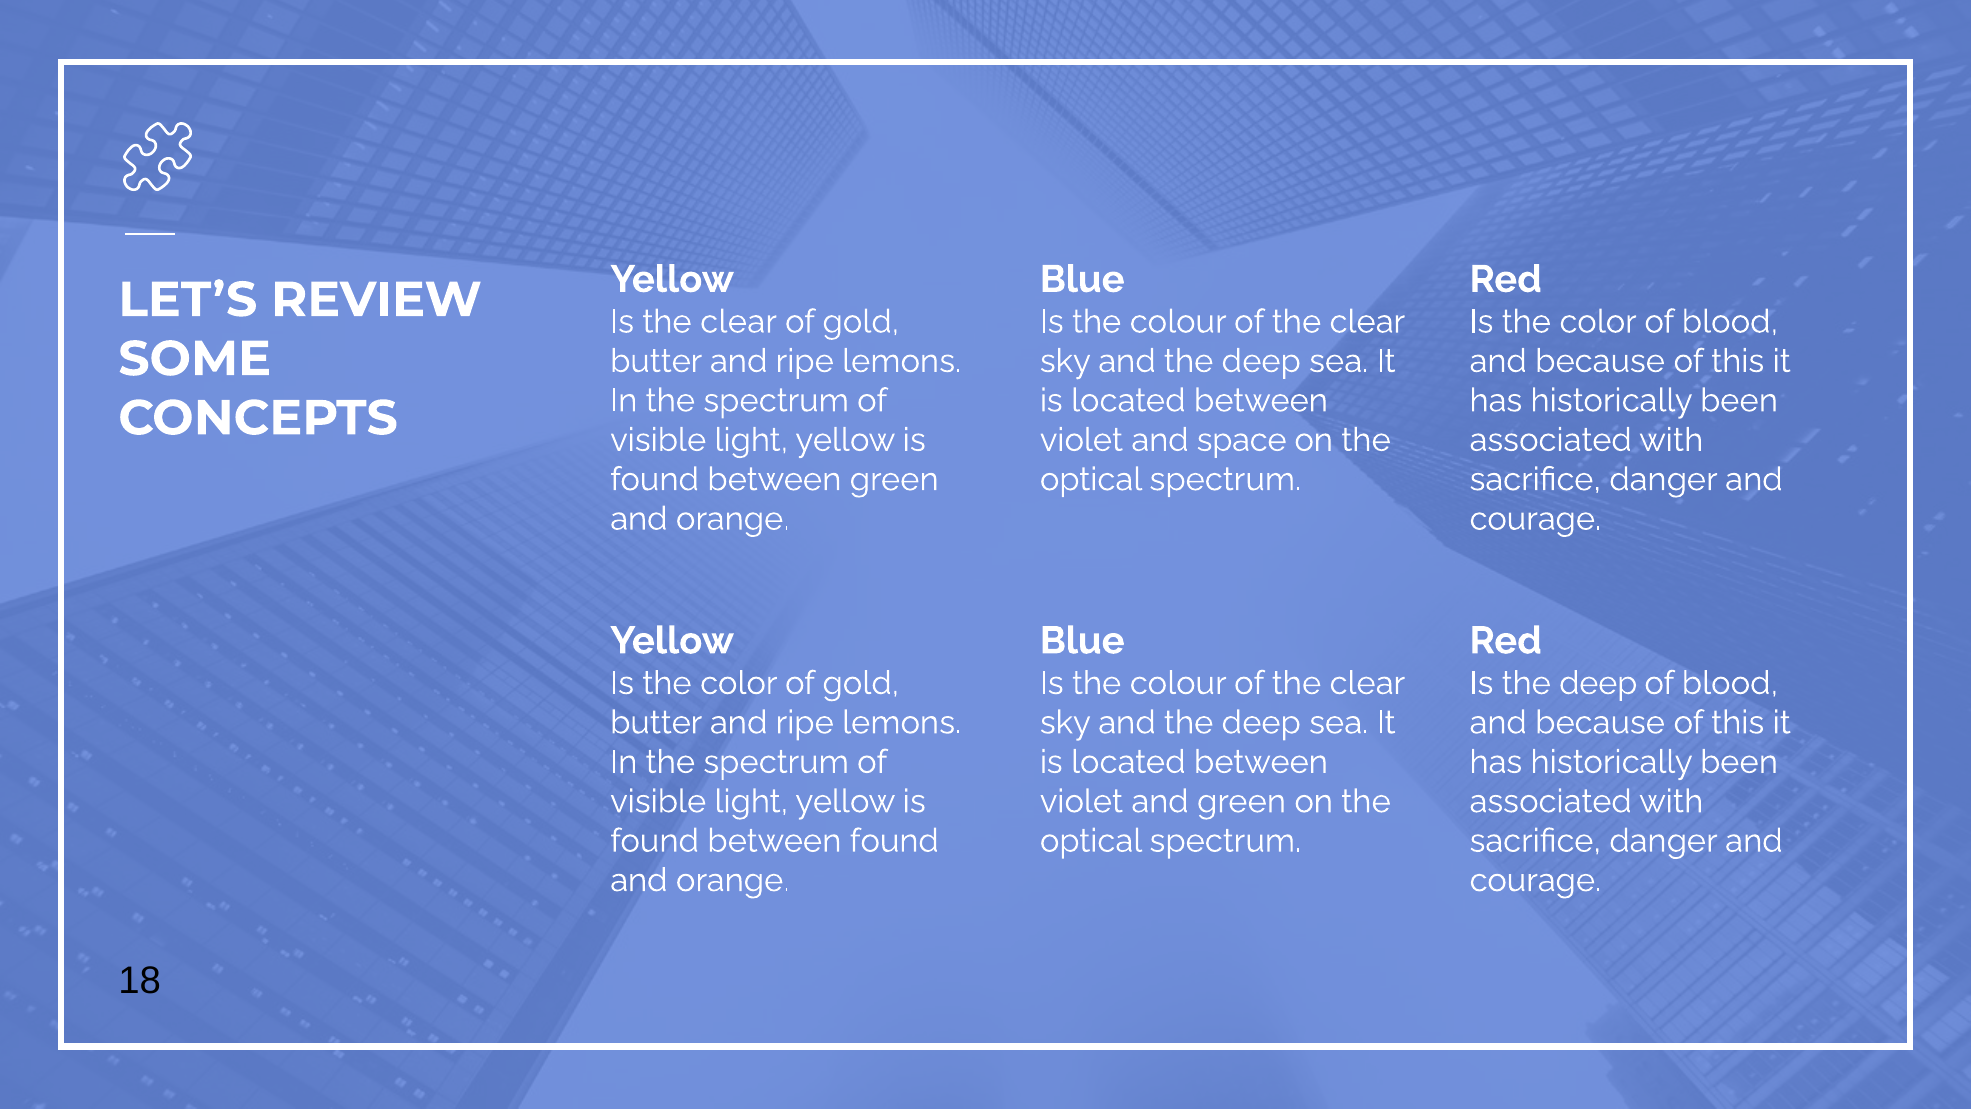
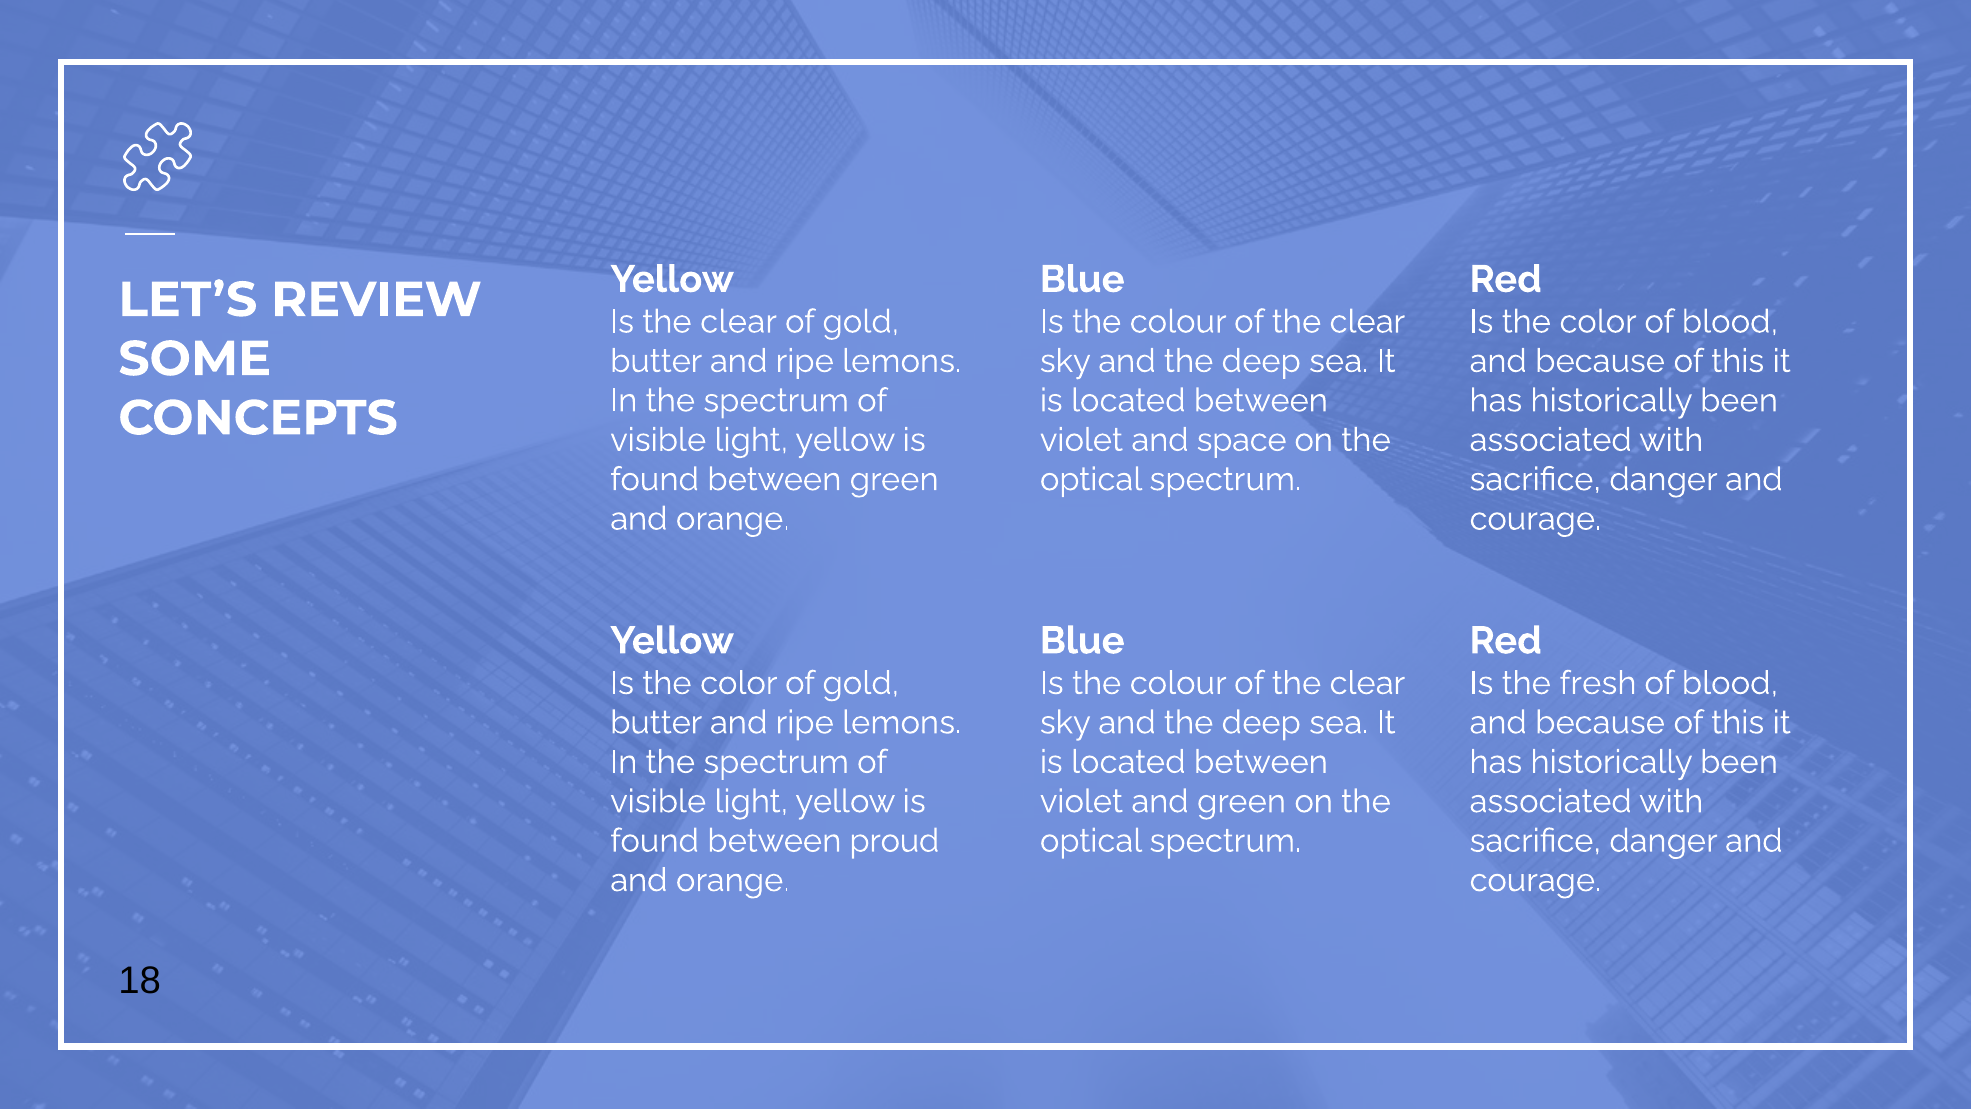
Is the deep: deep -> fresh (1598, 683)
between found: found -> proud (894, 841)
